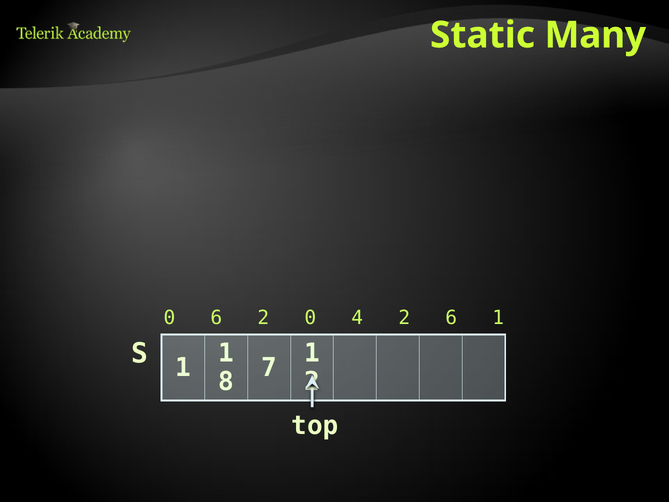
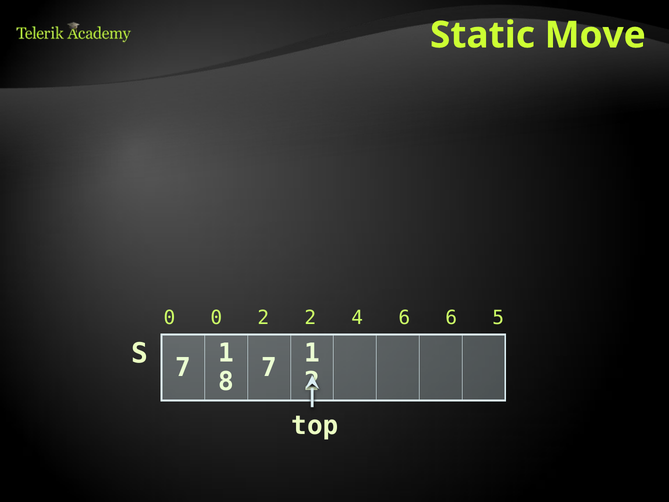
Many: Many -> Move (595, 35)
0 6: 6 -> 0 (216, 317)
0: 0 -> 2 (310, 317)
4 2: 2 -> 6 (404, 317)
6 1: 1 -> 5 (498, 317)
S 1: 1 -> 7 (183, 367)
